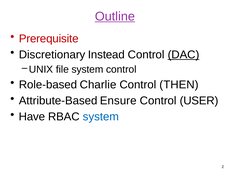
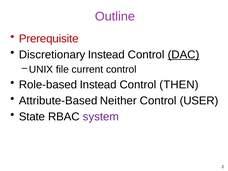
Outline underline: present -> none (115, 16)
file system: system -> current (87, 69)
Role-based Charlie: Charlie -> Instead (98, 85)
Ensure: Ensure -> Neither (118, 101)
Have: Have -> State (32, 117)
system colour: blue -> purple (101, 117)
